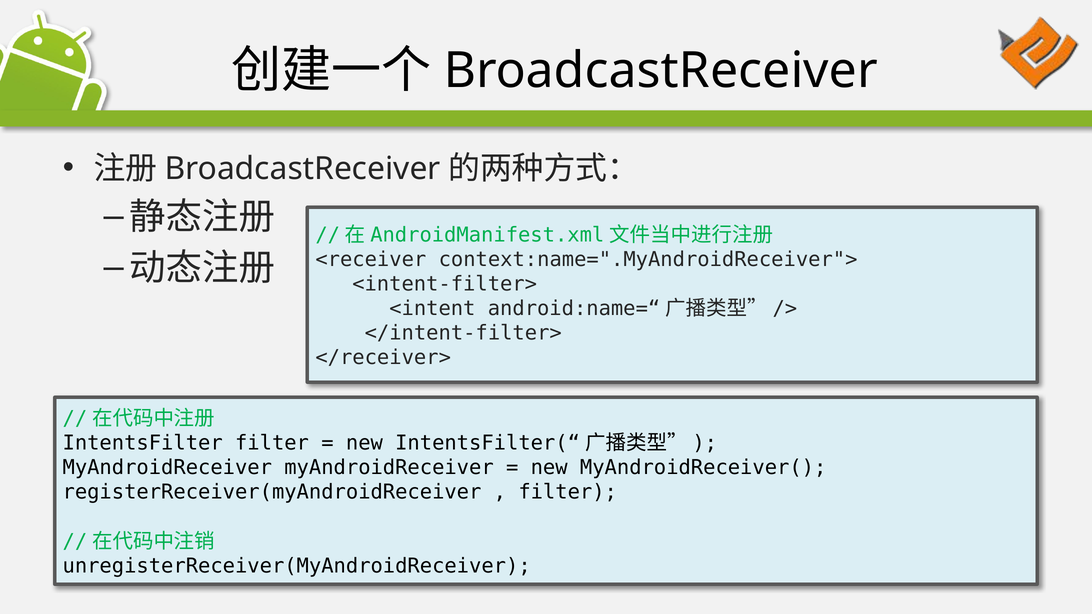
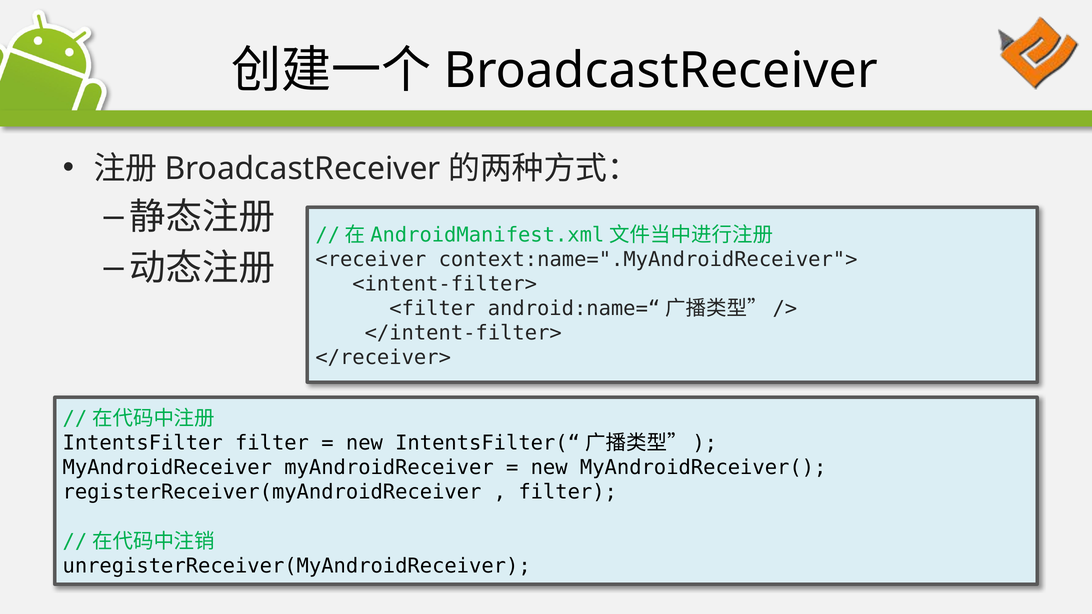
<intent: <intent -> <filter (432, 309)
